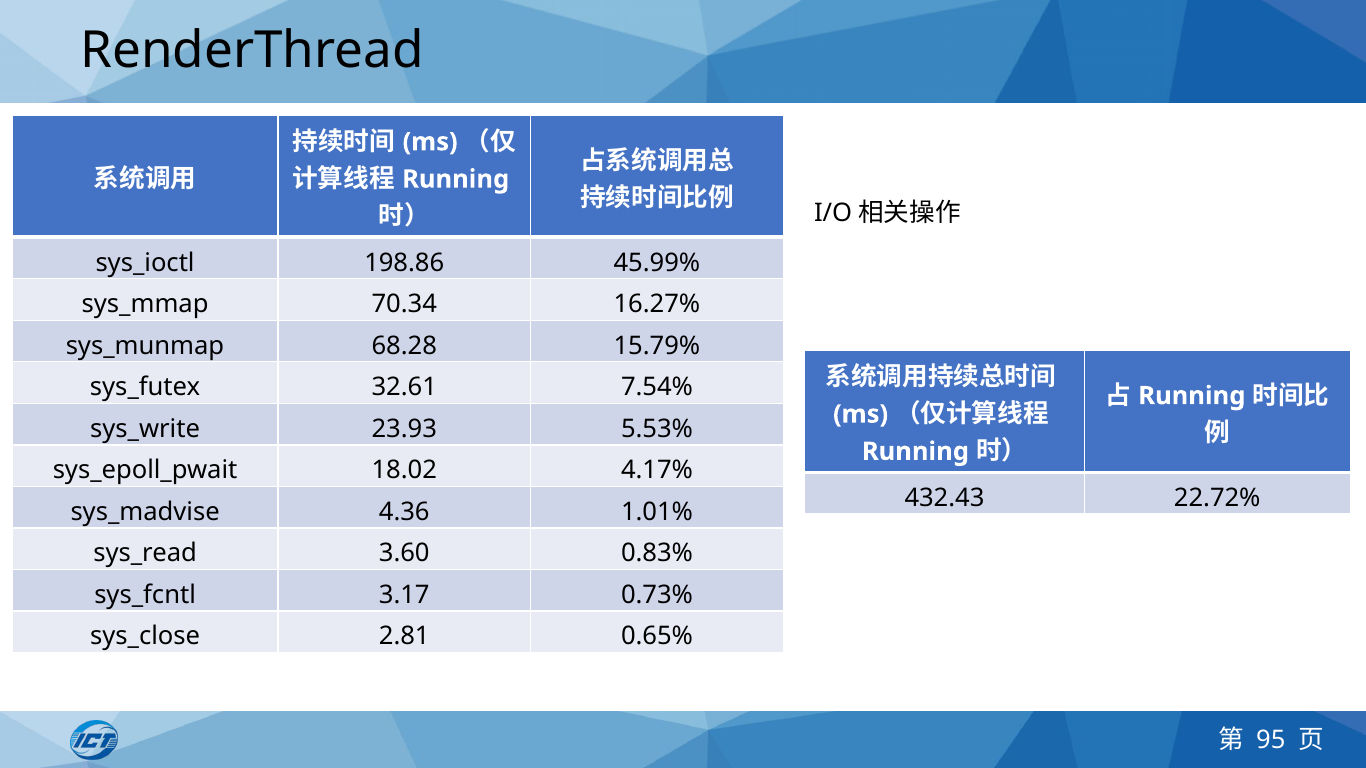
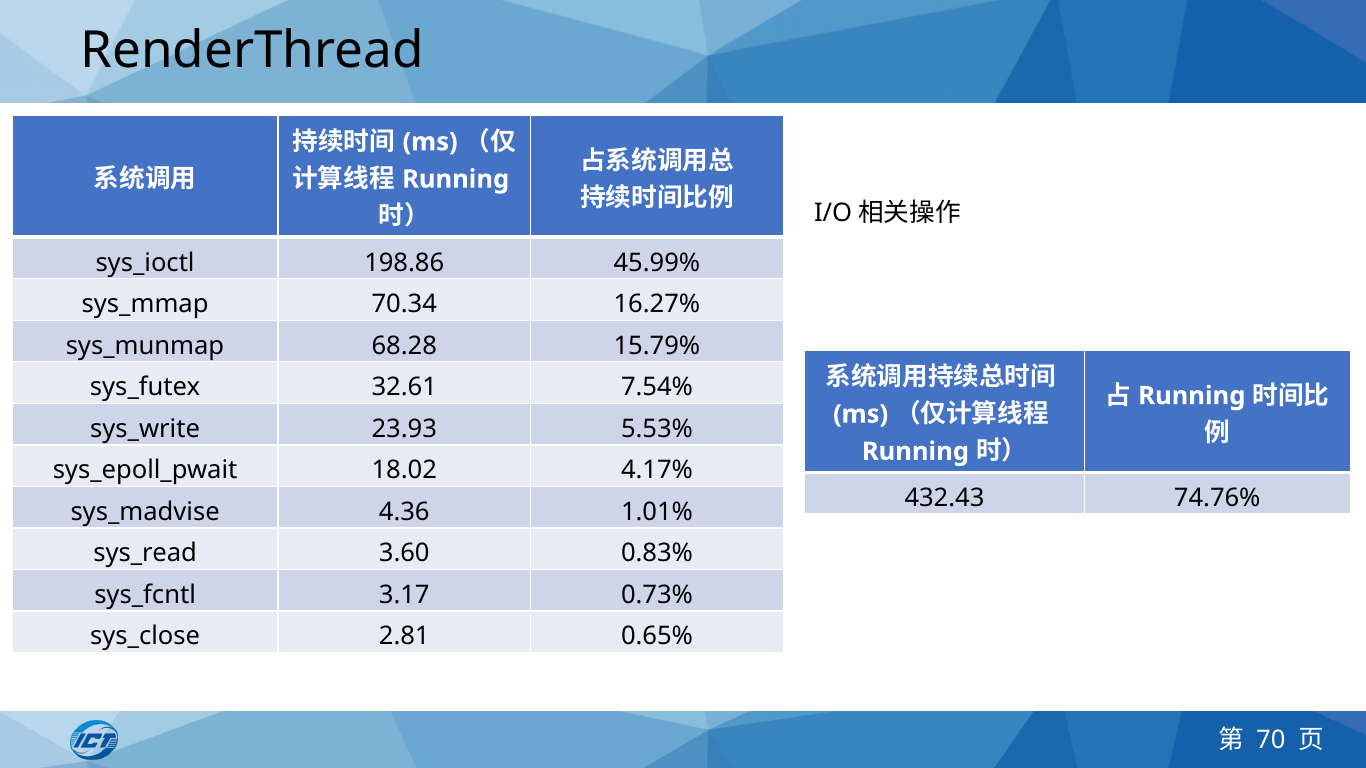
22.72%: 22.72% -> 74.76% (1217, 498)
95: 95 -> 70 (1271, 741)
